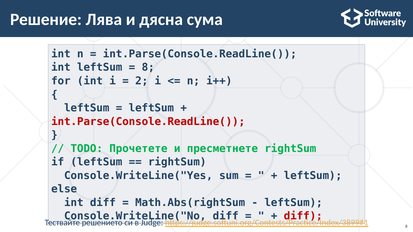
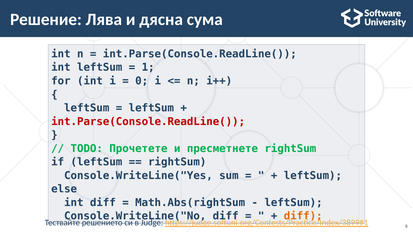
8: 8 -> 1 (148, 68)
2: 2 -> 0 (142, 81)
diff colour: red -> orange (303, 216)
